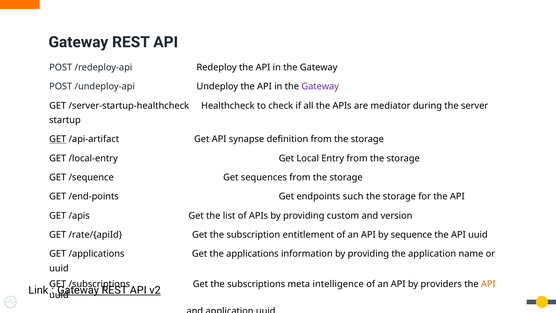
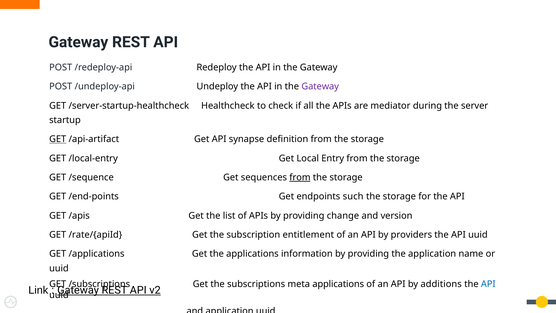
from underline: none -> present (300, 177)
custom: custom -> change (343, 215)
sequence: sequence -> providers (411, 235)
meta intelligence: intelligence -> applications (338, 284)
providers: providers -> additions (441, 284)
API colour: orange -> blue (488, 284)
